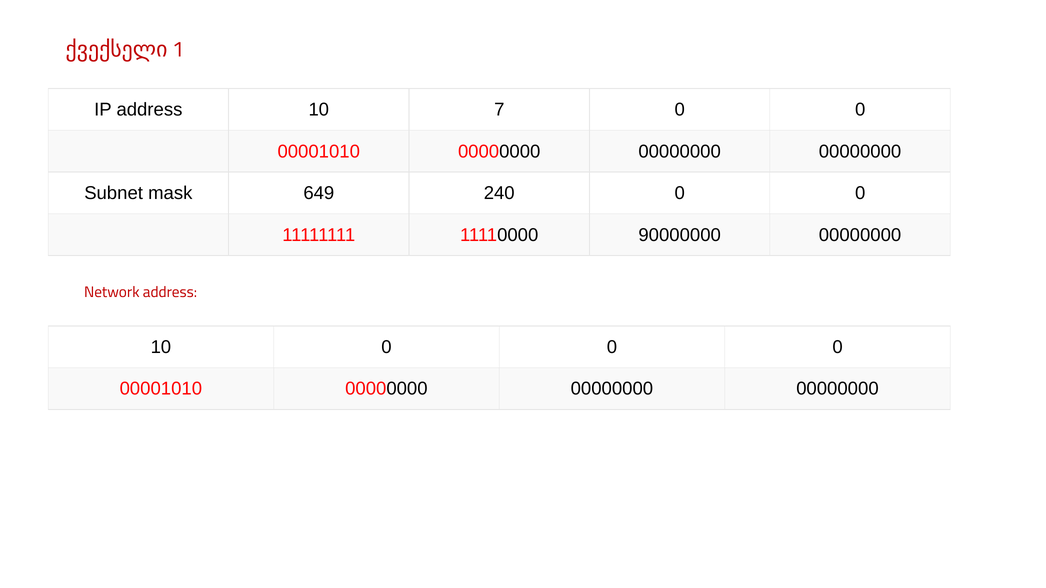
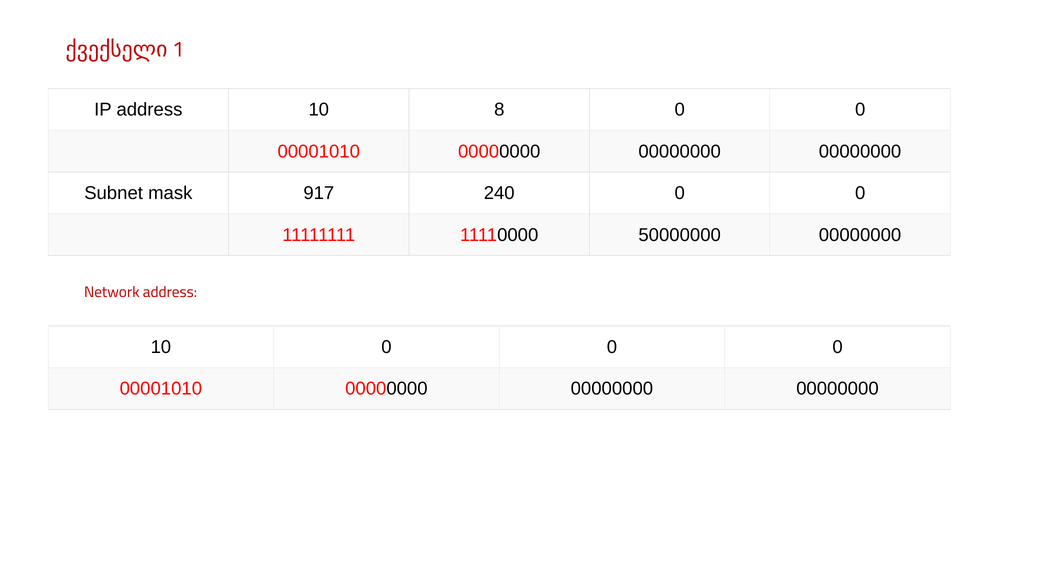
7: 7 -> 8 (499, 110)
649: 649 -> 917 (319, 193)
90000000: 90000000 -> 50000000 (680, 235)
